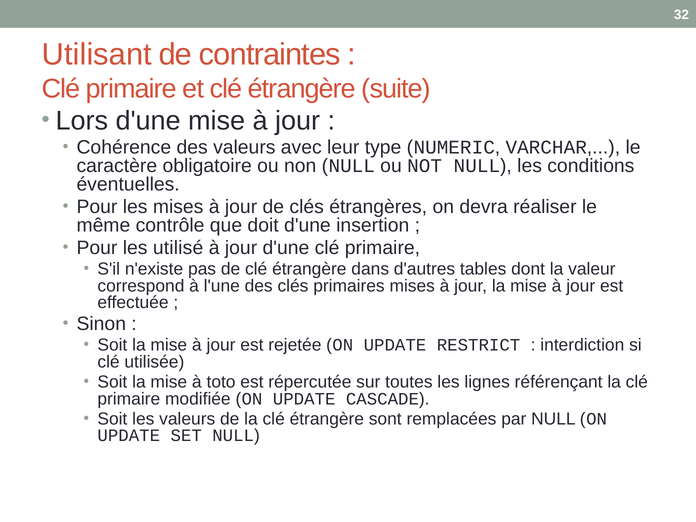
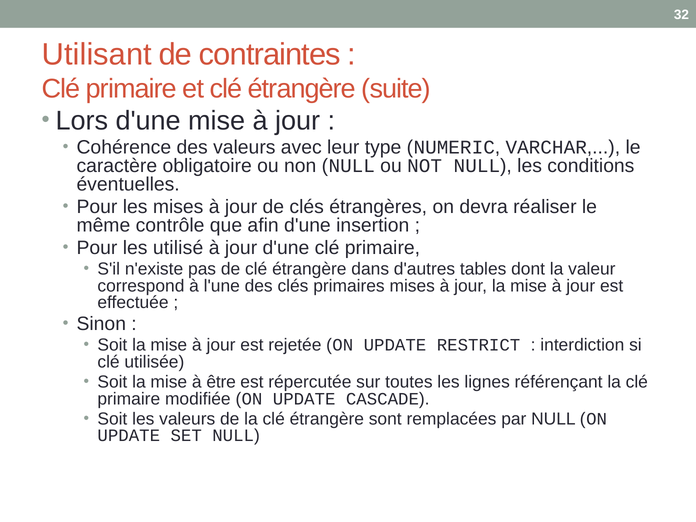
doit: doit -> afin (263, 226)
toto: toto -> être (221, 382)
